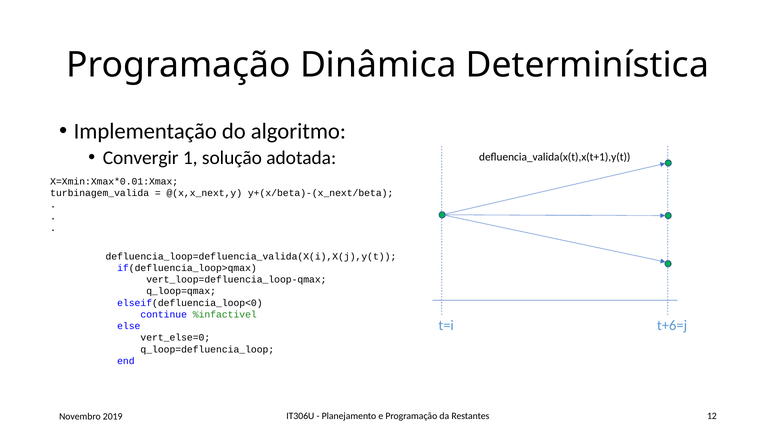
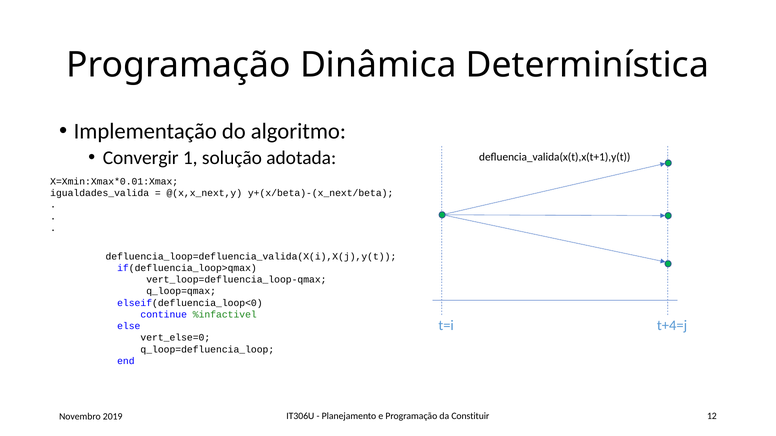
turbinagem_valida: turbinagem_valida -> igualdades_valida (100, 193)
t+6=j: t+6=j -> t+4=j (672, 326)
Restantes: Restantes -> Constituir (470, 417)
